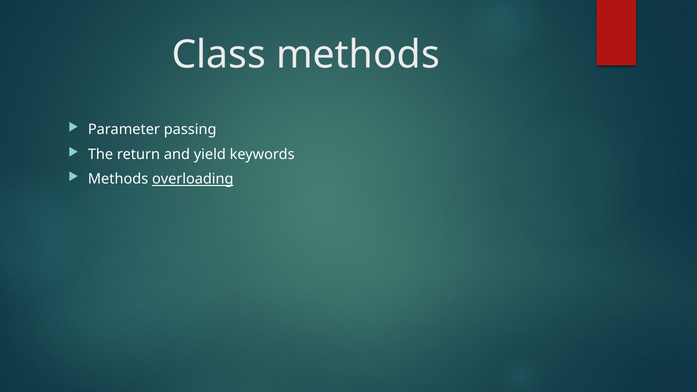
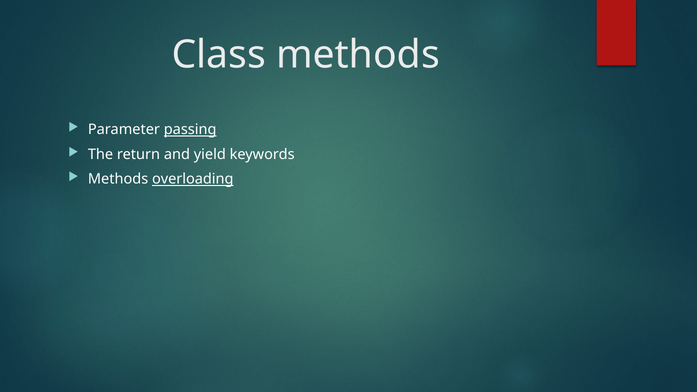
passing underline: none -> present (190, 130)
